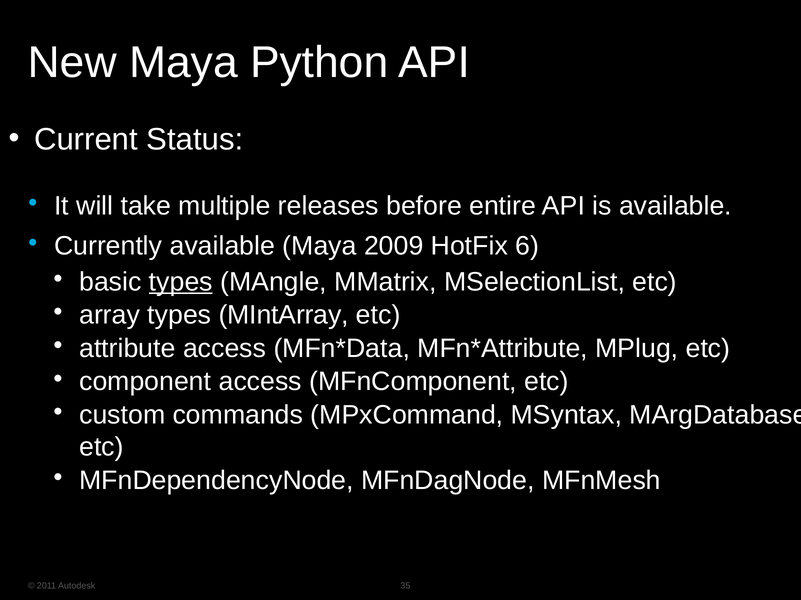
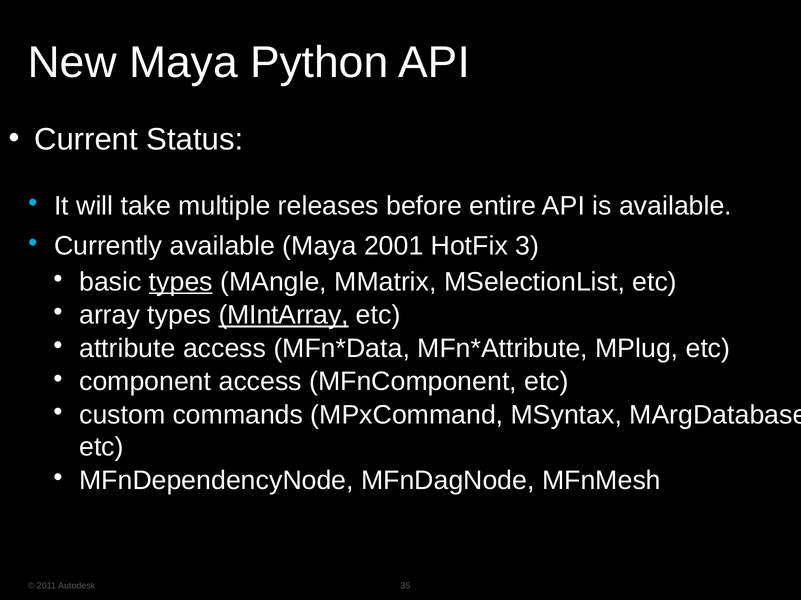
2009: 2009 -> 2001 (394, 246)
6: 6 -> 3 (527, 246)
MIntArray underline: none -> present (284, 315)
